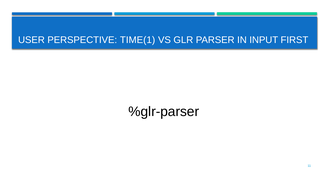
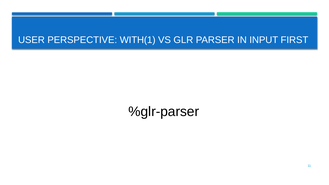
TIME(1: TIME(1 -> WITH(1 (138, 40)
